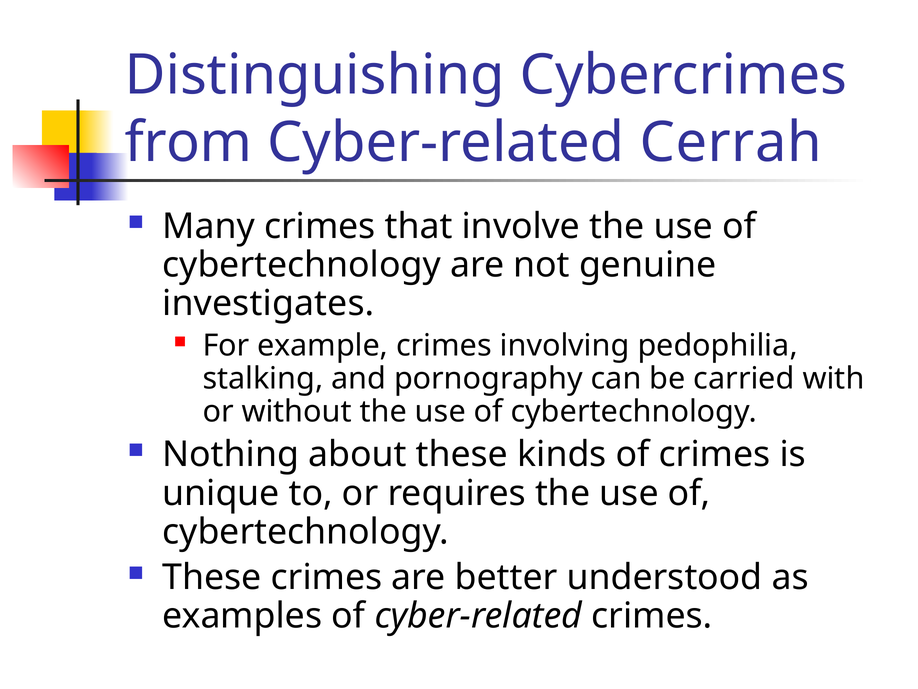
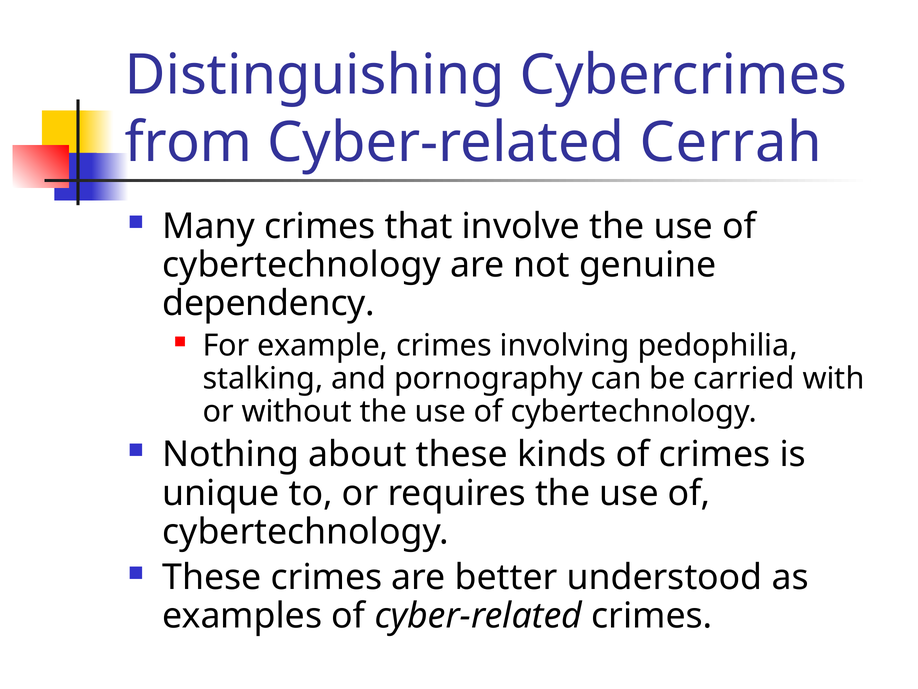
investigates: investigates -> dependency (269, 303)
